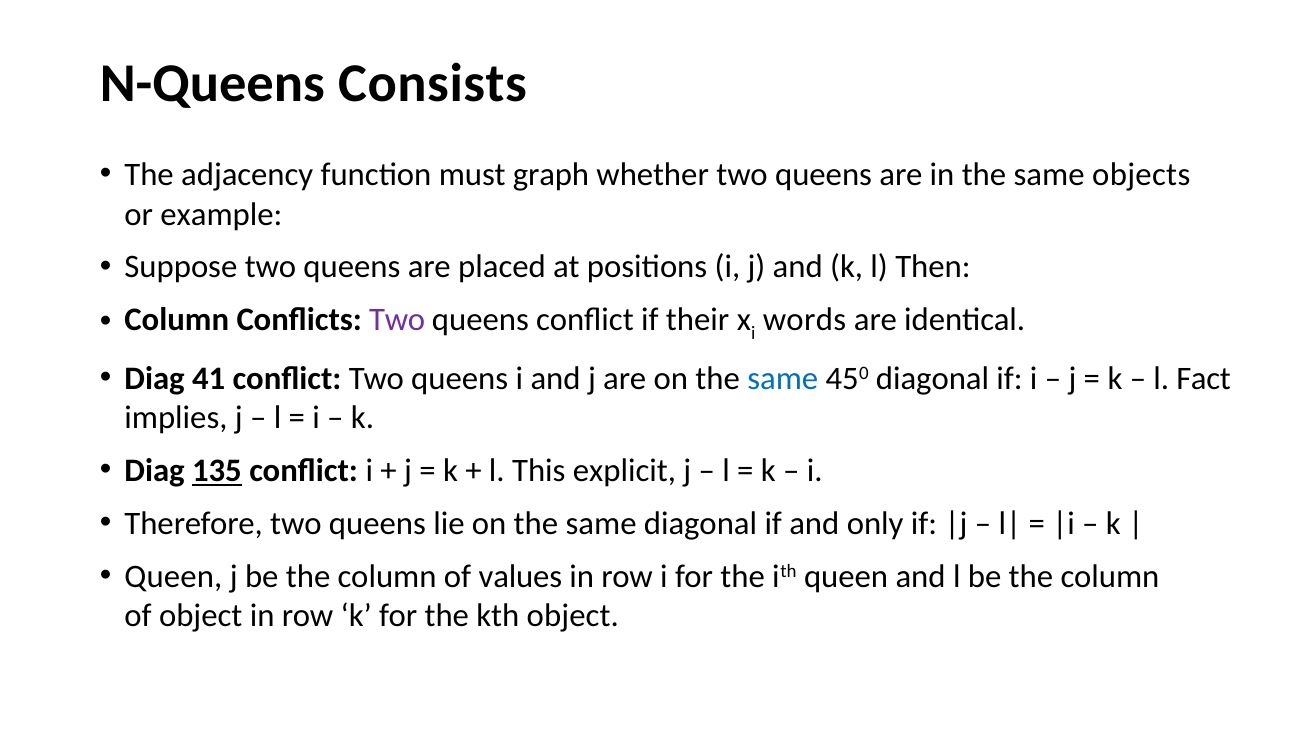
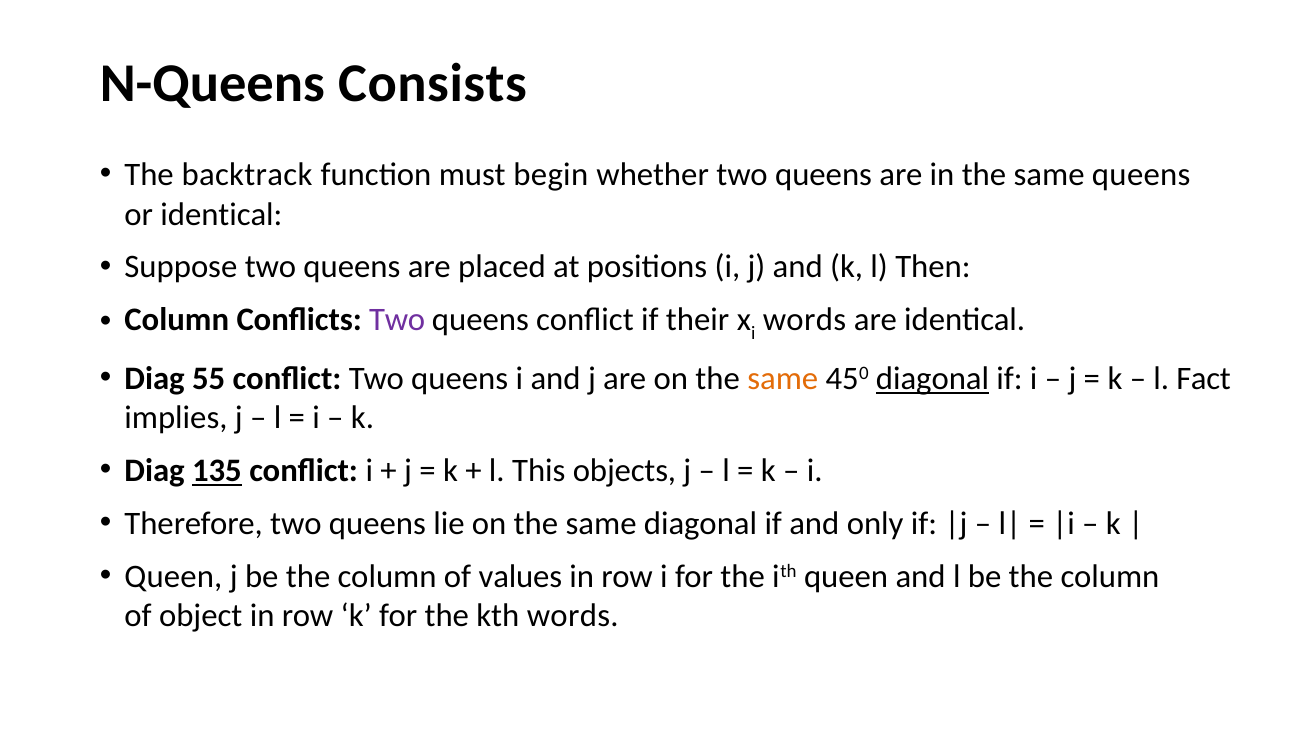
adjacency: adjacency -> backtrack (247, 175)
graph: graph -> begin (551, 175)
same objects: objects -> queens (1141, 175)
or example: example -> identical (221, 214)
41: 41 -> 55 (209, 378)
same colour: blue -> orange (783, 378)
diagonal underline: none -> present (933, 378)
explicit: explicit -> objects (624, 471)
kth object: object -> words (573, 616)
